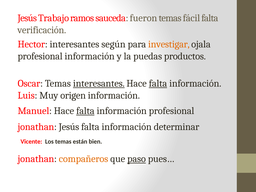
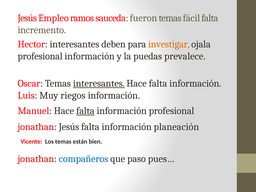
Trabajo: Trabajo -> Empleo (54, 18)
verificación: verificación -> incremento (42, 30)
según: según -> deben (114, 44)
productos: productos -> prevalece (185, 56)
falta underline: present -> none (158, 83)
origen: origen -> riegos (73, 95)
determinar: determinar -> planeación (176, 127)
compañeros colour: orange -> blue (83, 159)
paso underline: present -> none (137, 159)
